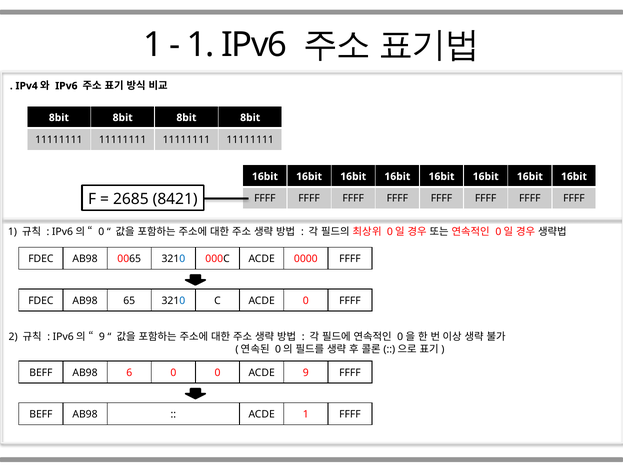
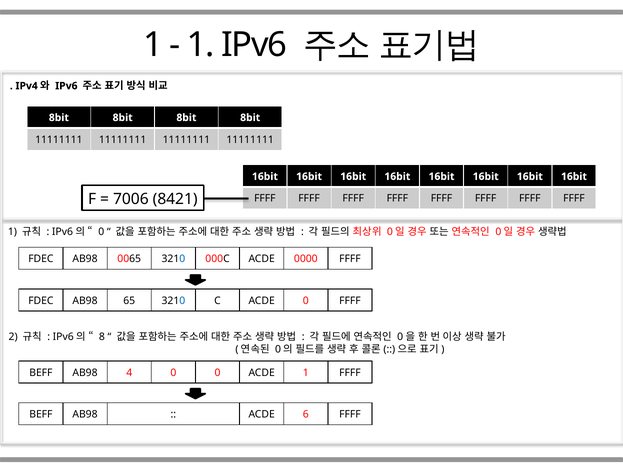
2685: 2685 -> 7006 (131, 199)
9: 9 -> 8 (102, 337)
6: 6 -> 4 (129, 373)
ACDE 9: 9 -> 1 (306, 373)
ACDE 1: 1 -> 6 (306, 415)
